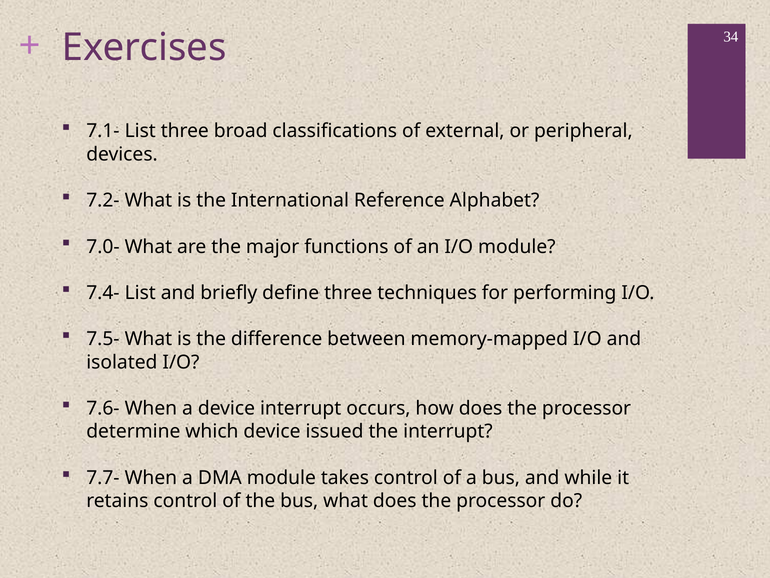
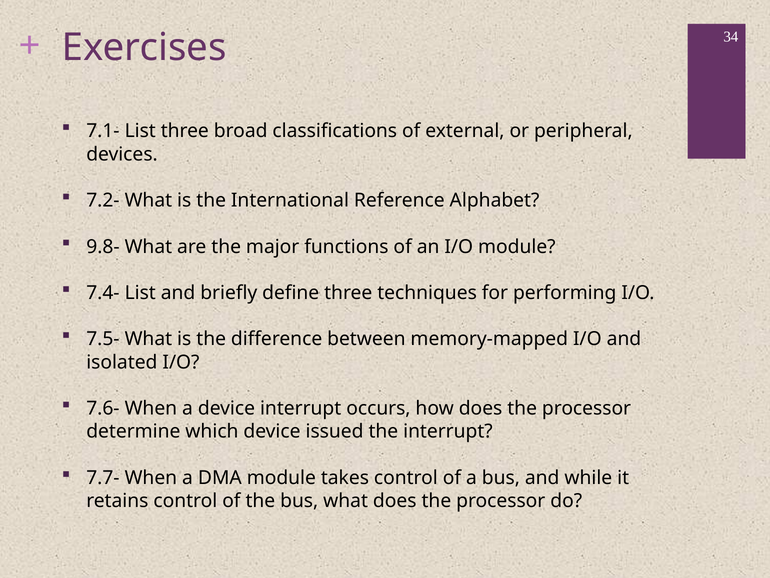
7.0-: 7.0- -> 9.8- (103, 246)
